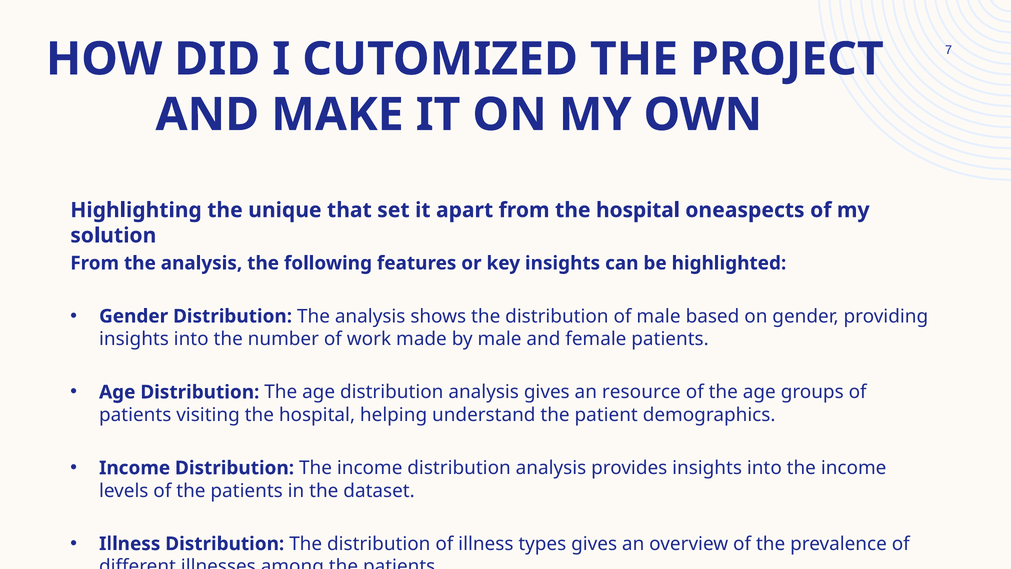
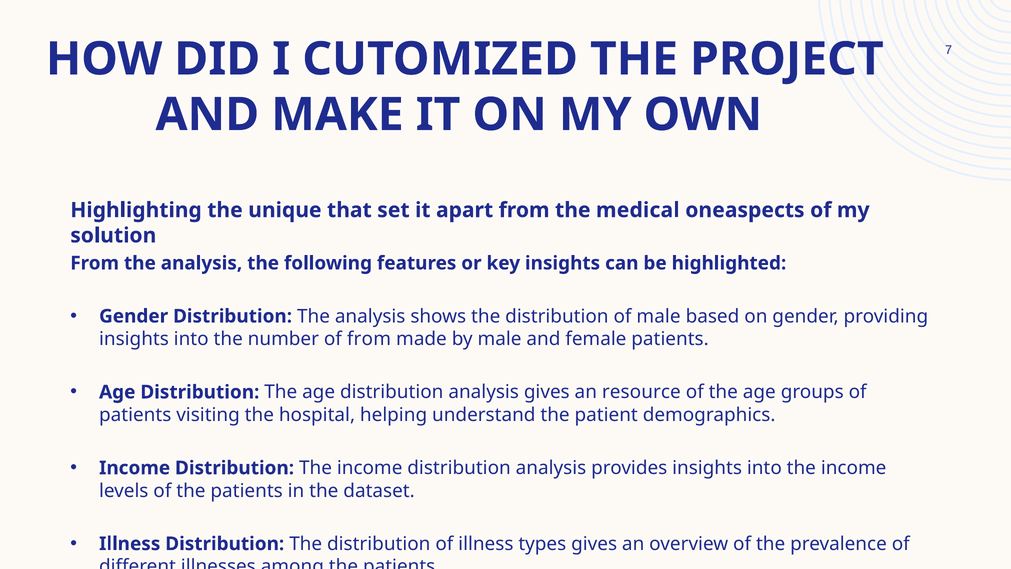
from the hospital: hospital -> medical (638, 210)
of work: work -> from (369, 339)
